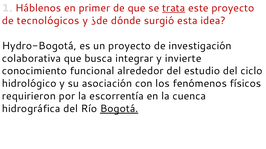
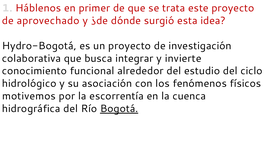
trata underline: present -> none (174, 8)
tecnológicos: tecnológicos -> aprovechado (48, 21)
requirieron: requirieron -> motivemos (29, 97)
